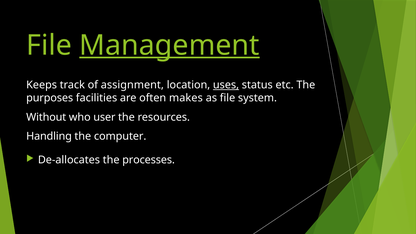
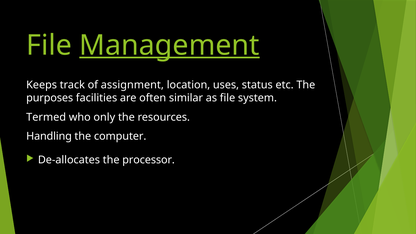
uses underline: present -> none (226, 85)
makes: makes -> similar (186, 98)
Without: Without -> Termed (46, 117)
user: user -> only (104, 117)
processes: processes -> processor (149, 160)
